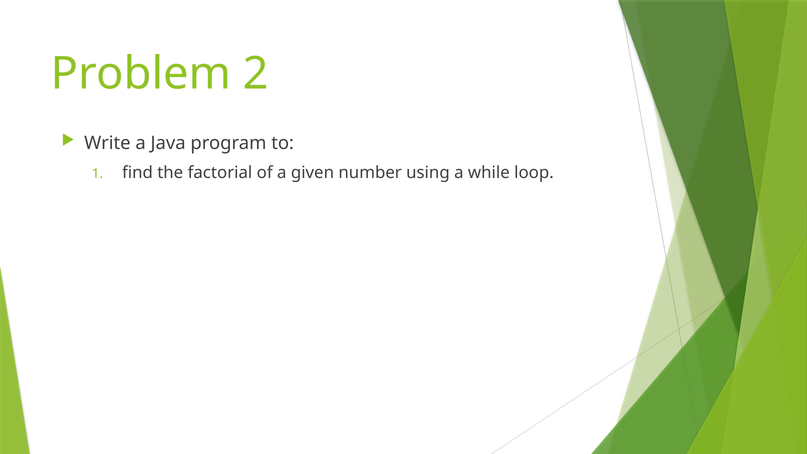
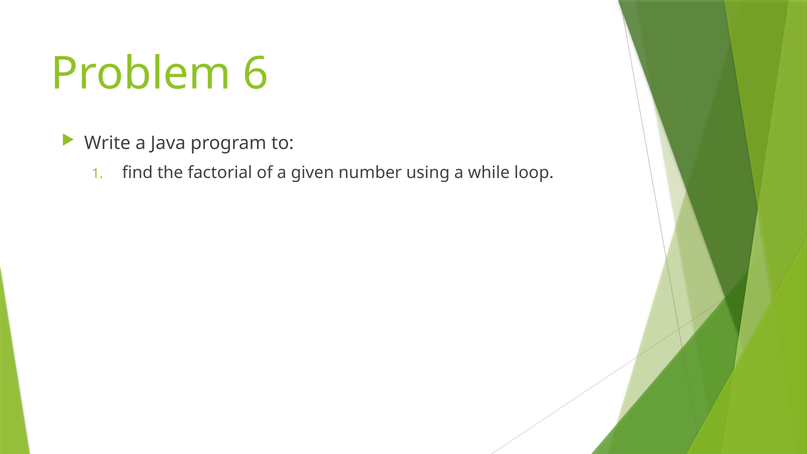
2: 2 -> 6 (256, 74)
